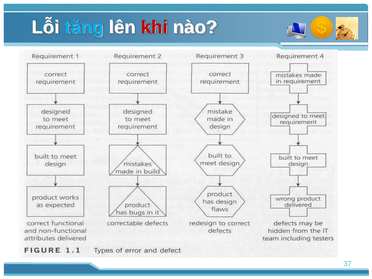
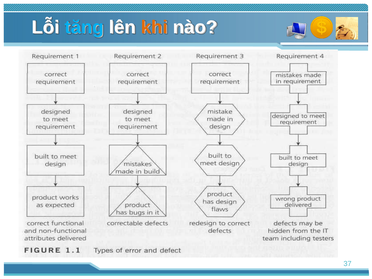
khi colour: red -> orange (154, 27)
